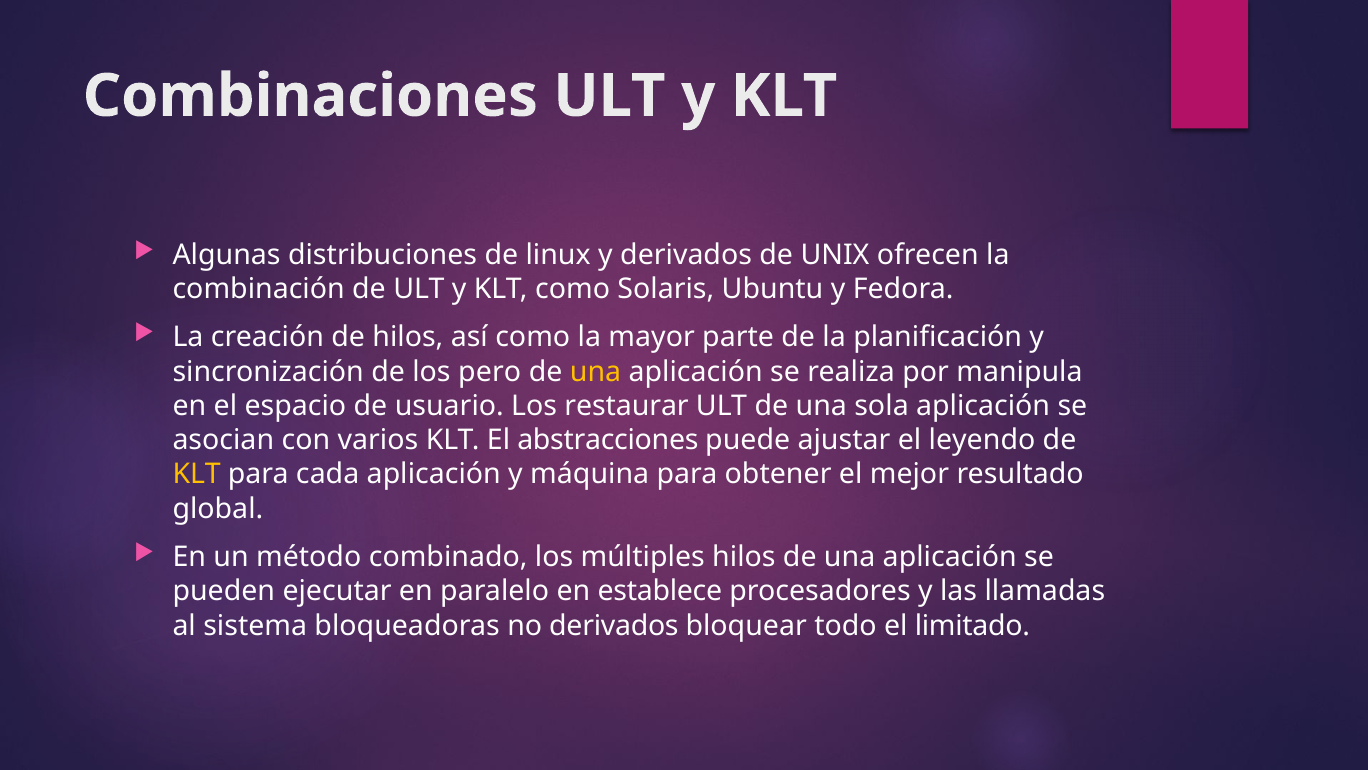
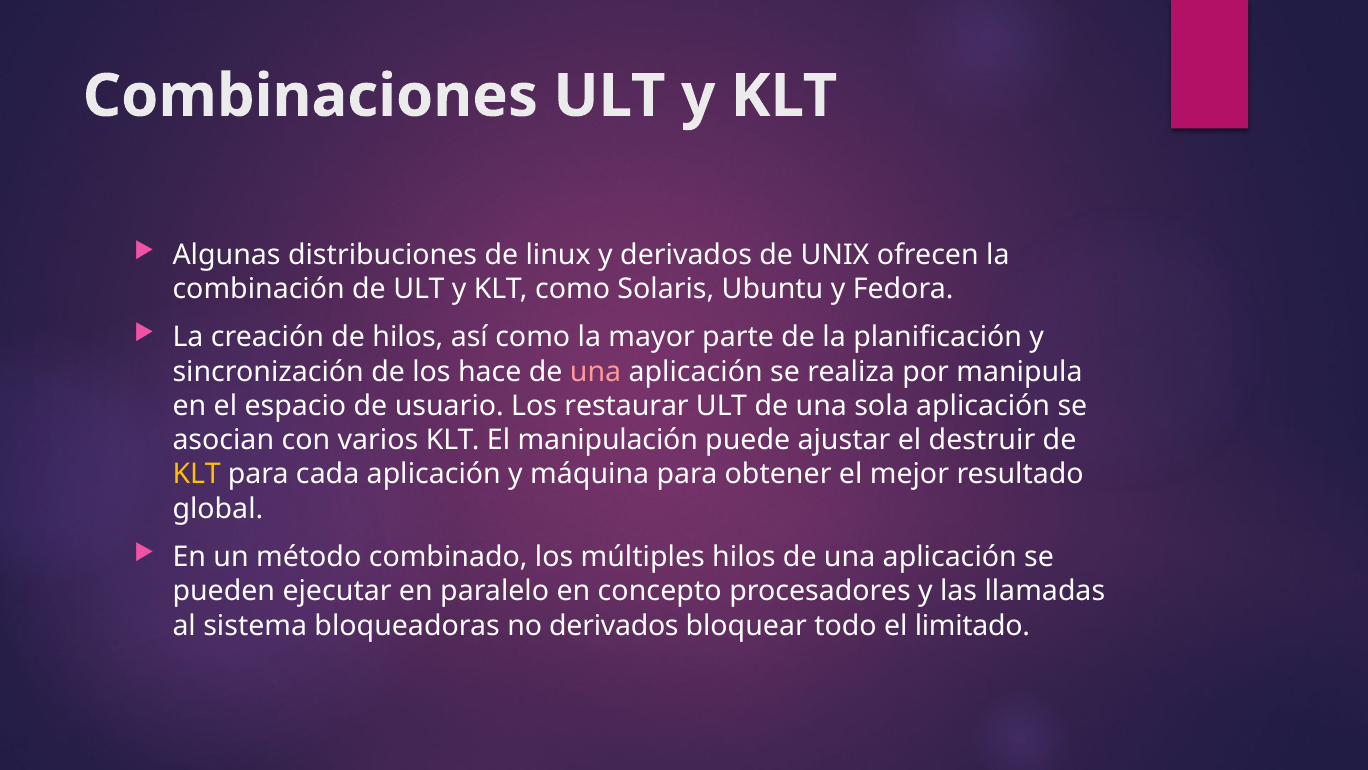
pero: pero -> hace (490, 371)
una colour: yellow -> pink (596, 371)
abstracciones: abstracciones -> manipulación (608, 440)
leyendo: leyendo -> destruir (982, 440)
establece: establece -> concepto (660, 591)
